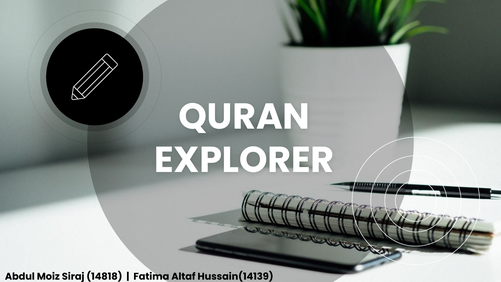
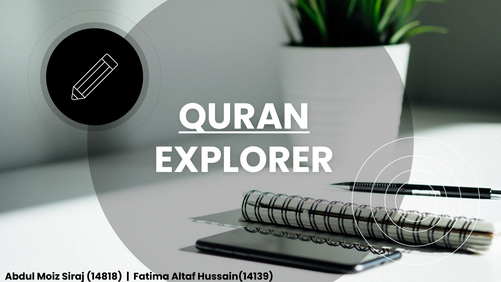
QURAN underline: none -> present (244, 117)
